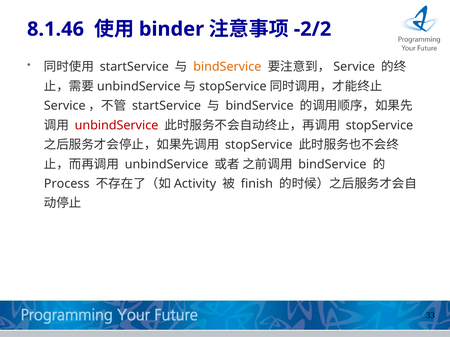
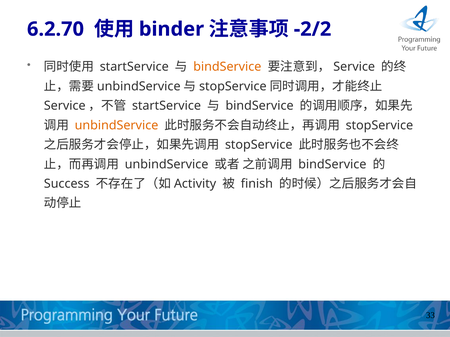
8.1.46: 8.1.46 -> 6.2.70 (56, 29)
unbindService colour: red -> orange (117, 125)
Process: Process -> Success (67, 184)
